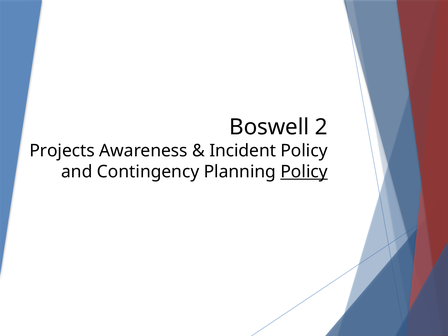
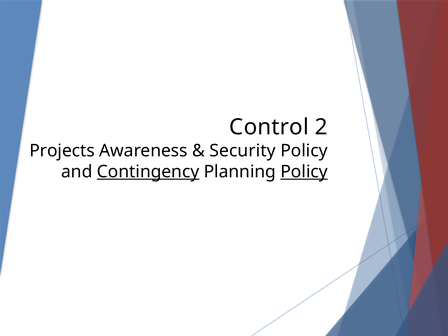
Boswell: Boswell -> Control (269, 127)
Incident: Incident -> Security (243, 151)
Contingency underline: none -> present (148, 172)
